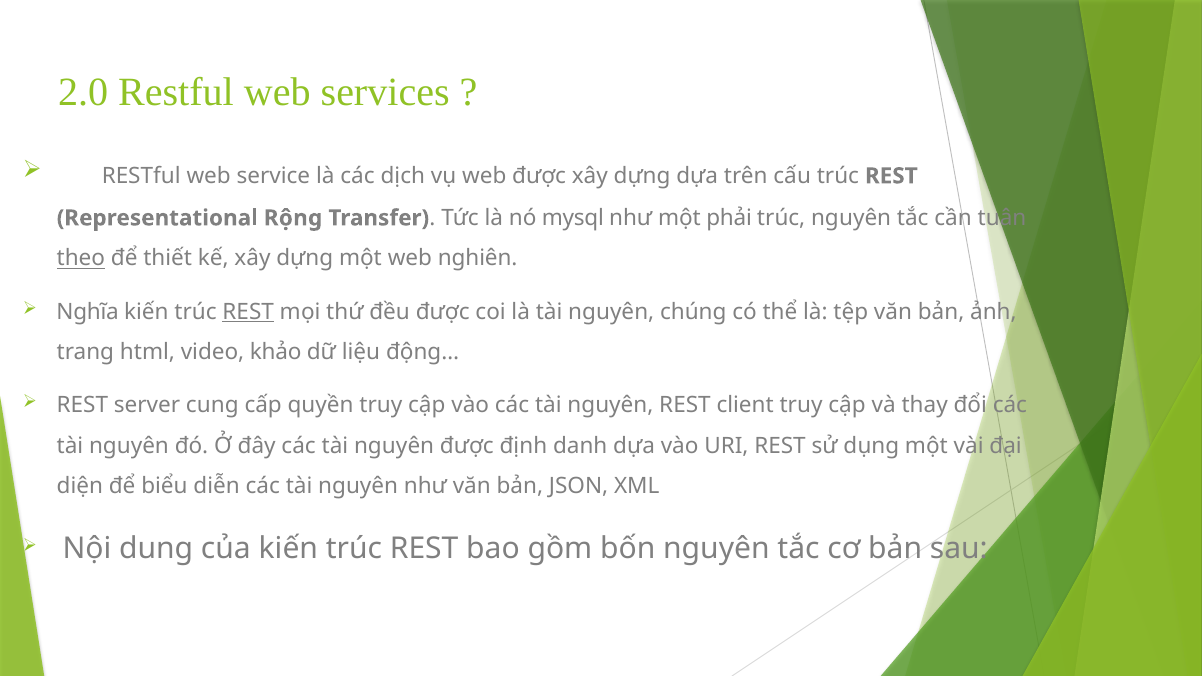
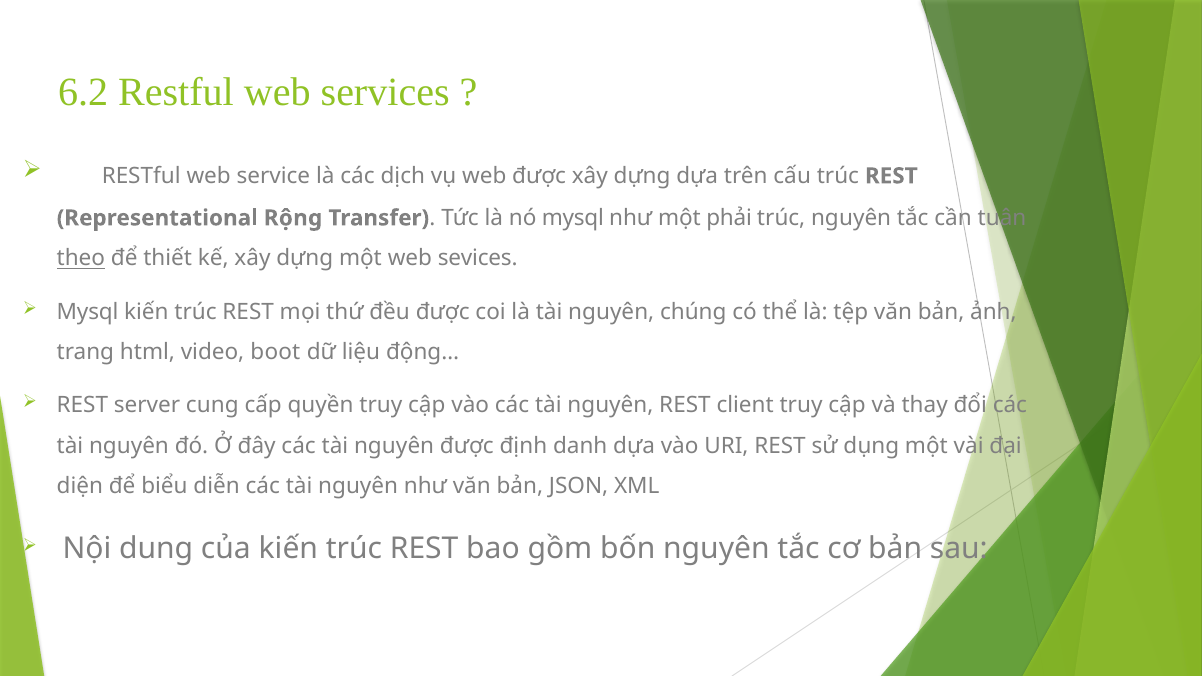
2.0: 2.0 -> 6.2 (83, 93)
nghiên: nghiên -> sevices (478, 259)
Nghĩa: Nghĩa -> Mysql (88, 312)
REST underline: present -> none (248, 312)
khảo: khảo -> boot (275, 352)
